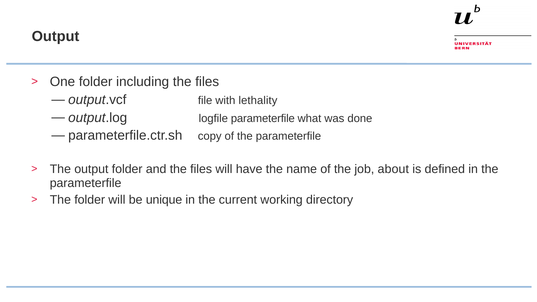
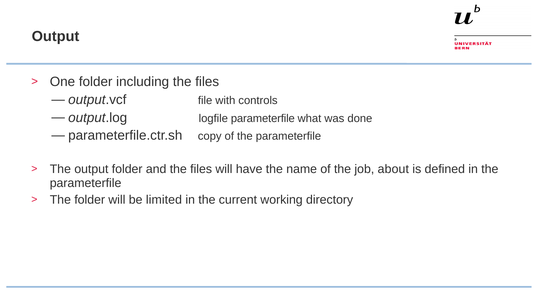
lethality: lethality -> controls (258, 100)
unique: unique -> limited (164, 200)
